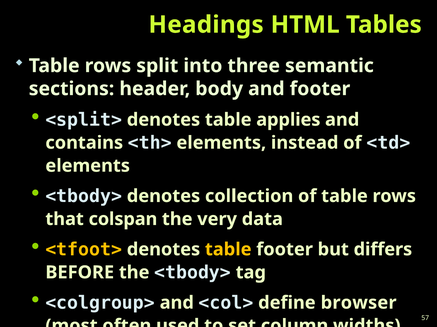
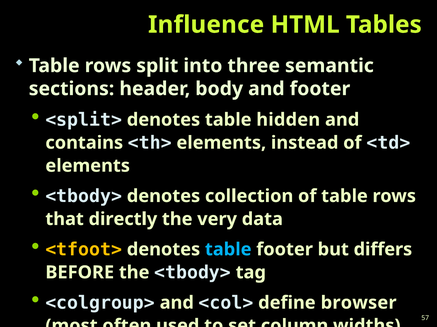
Headings: Headings -> Influence (206, 25)
applies: applies -> hidden (288, 120)
colspan: colspan -> directly (123, 220)
table colour: yellow -> light blue (228, 250)
